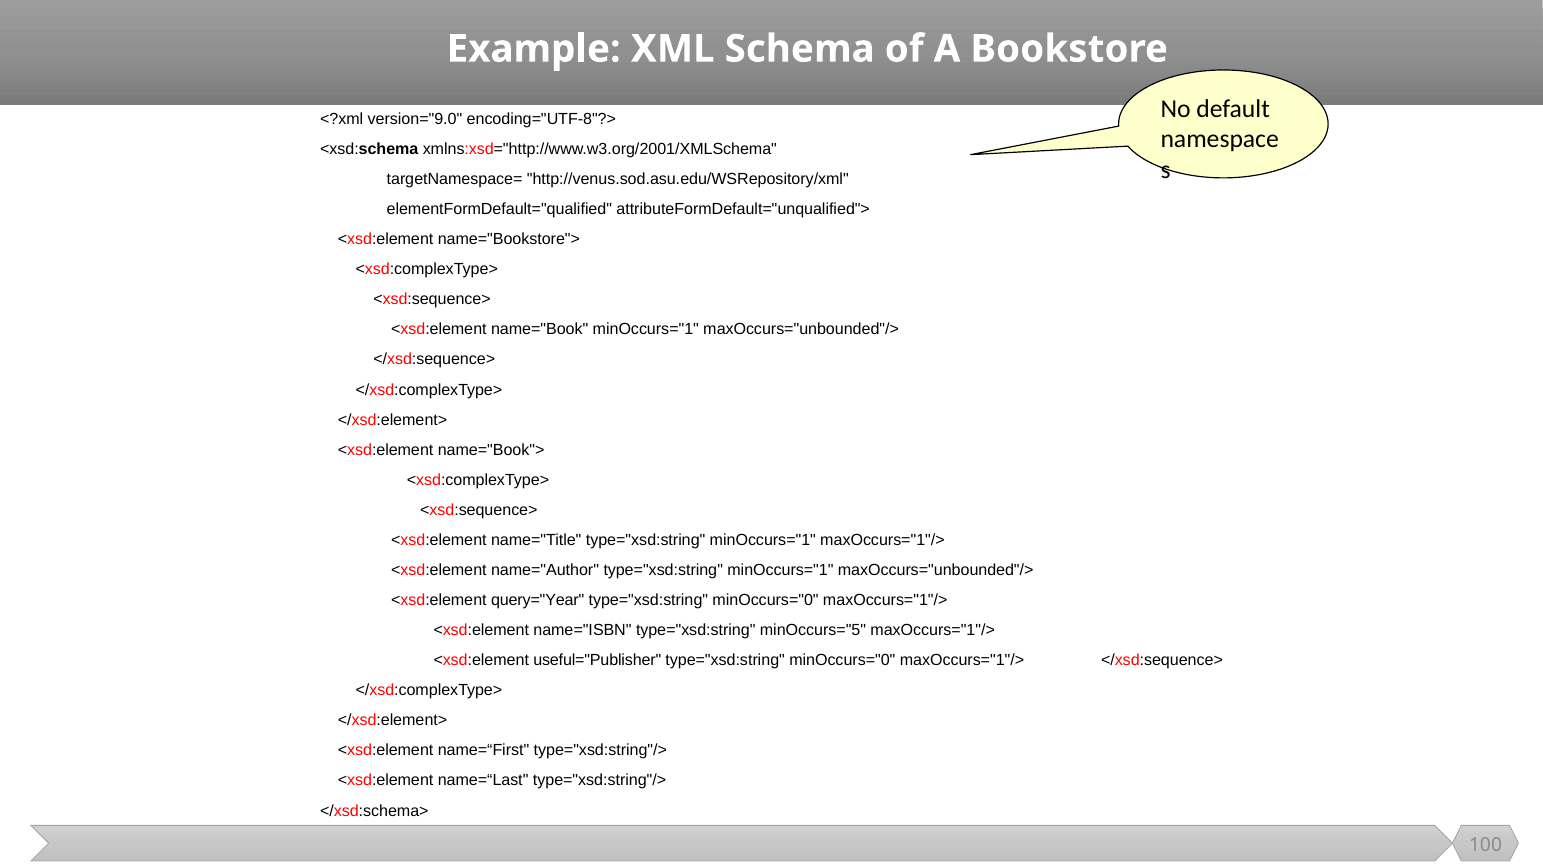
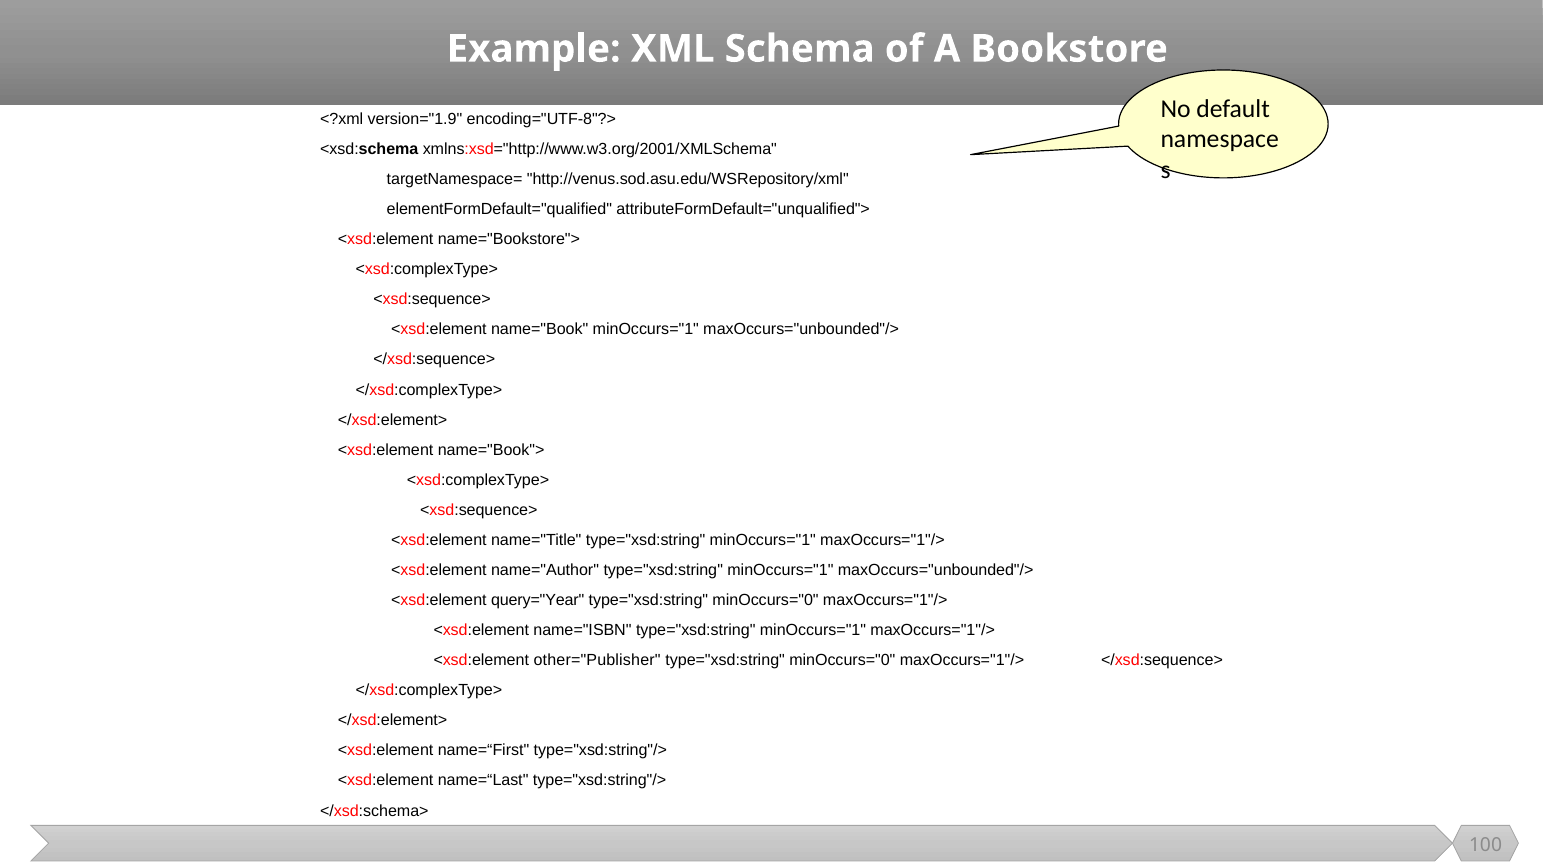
version="9.0: version="9.0 -> version="1.9 (415, 119)
name="ISBN type="xsd:string minOccurs="5: minOccurs="5 -> minOccurs="1 (813, 630)
useful="Publisher: useful="Publisher -> other="Publisher (597, 660)
